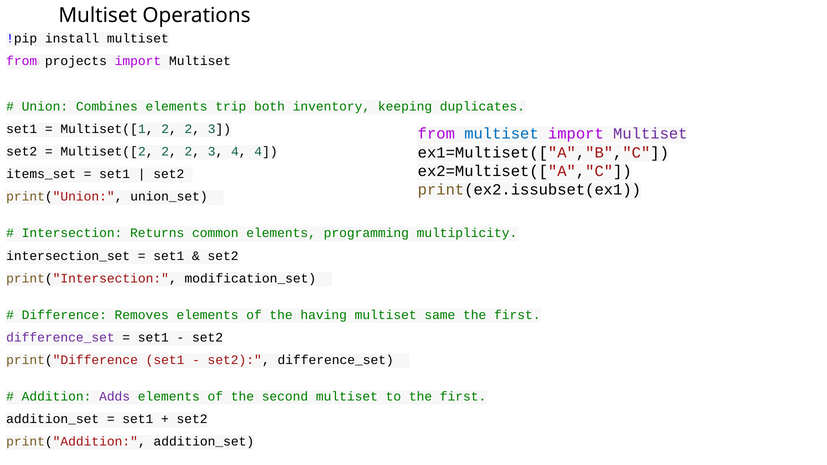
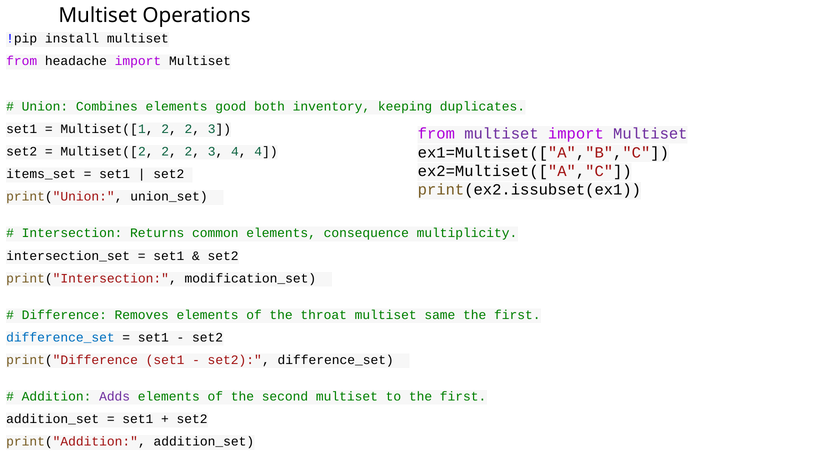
projects: projects -> headache (76, 61)
trip: trip -> good (231, 106)
multiset colour: blue -> purple (501, 134)
programming: programming -> consequence (366, 233)
having: having -> throat (324, 315)
difference_set colour: purple -> blue (60, 338)
